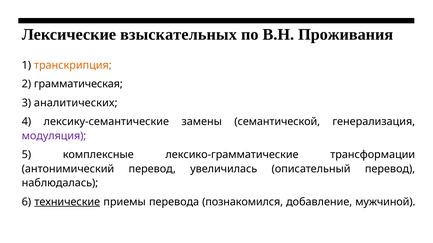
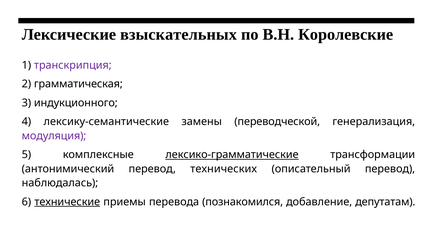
Проживания: Проживания -> Королевские (346, 35)
транскрипция colour: orange -> purple (73, 65)
аналитических: аналитических -> индукционного (76, 103)
семантической: семантической -> переводческой (277, 122)
лексико-грамматические underline: none -> present (232, 155)
увеличилась: увеличилась -> технических (224, 169)
мужчиной: мужчиной -> депутатам (385, 202)
